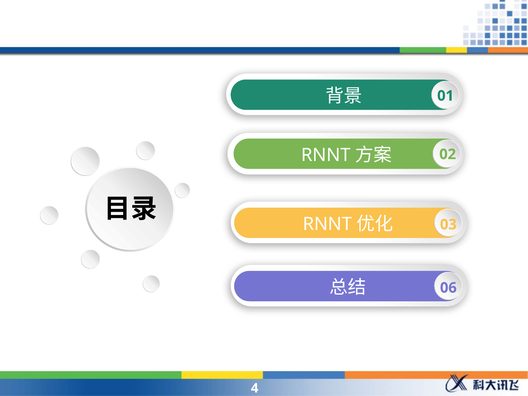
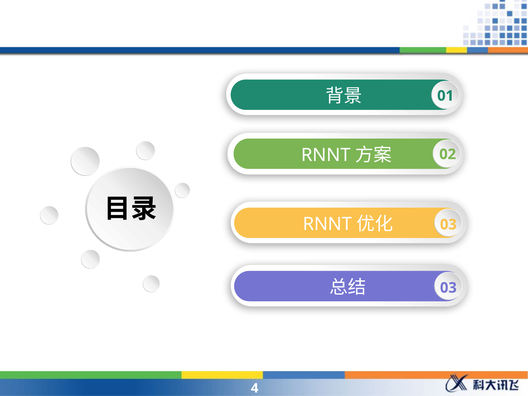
06: 06 -> 03 (448, 288)
